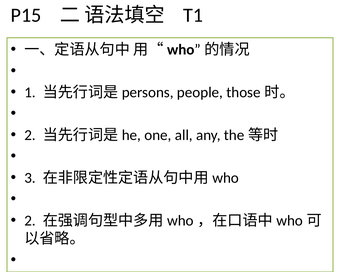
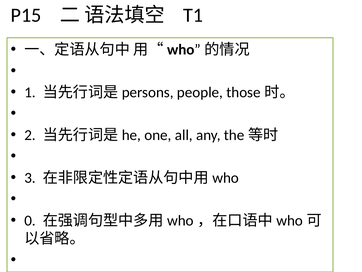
2: 2 -> 0 (30, 220)
